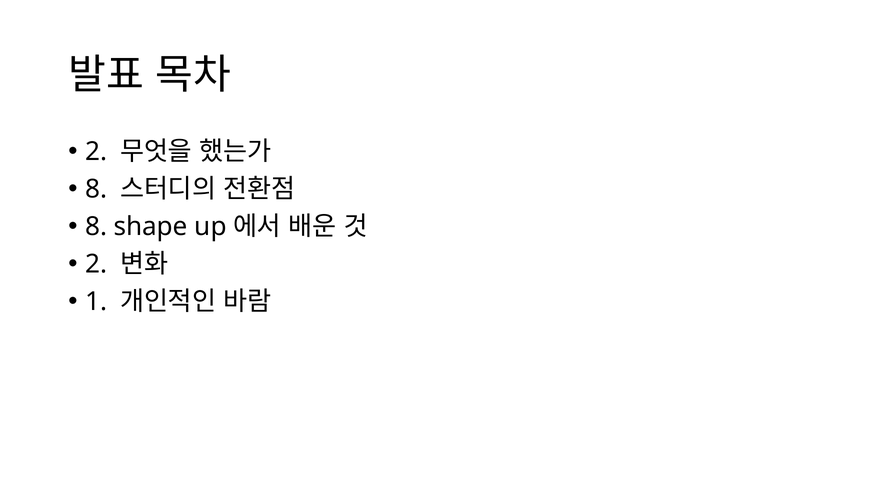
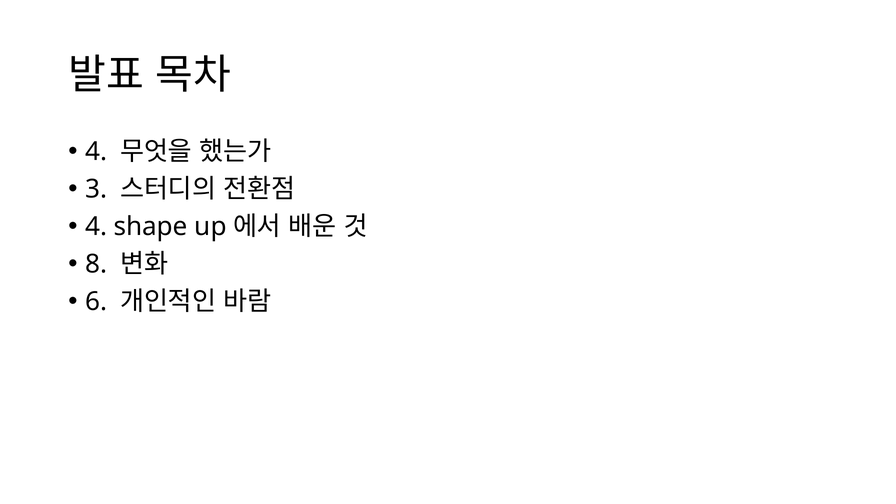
2: 2 -> 4 (96, 151)
8: 8 -> 3 (96, 189)
8: 8 -> 4 (96, 226)
2: 2 -> 8 (96, 264)
1: 1 -> 6 (96, 301)
